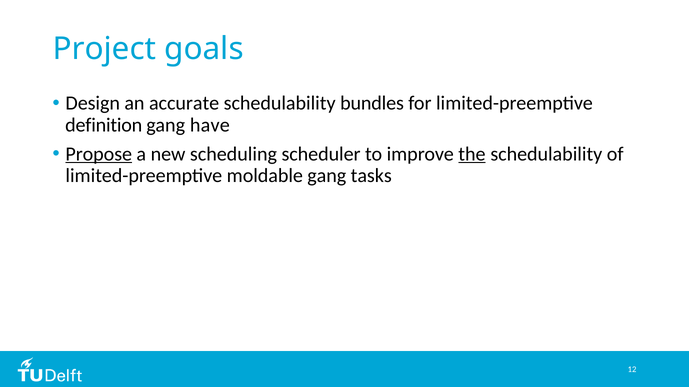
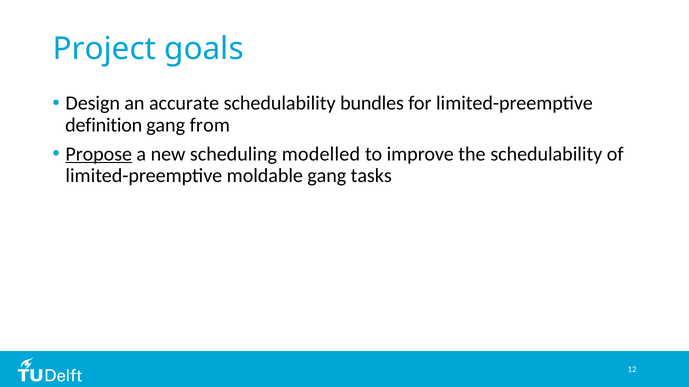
have: have -> from (210, 125)
scheduler: scheduler -> modelled (321, 154)
the underline: present -> none (472, 154)
